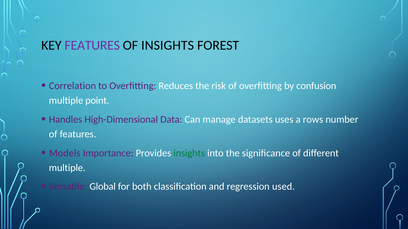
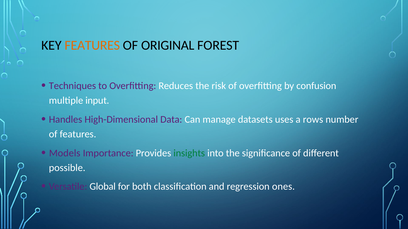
FEATURES colour: purple -> orange (92, 45)
OF INSIGHTS: INSIGHTS -> ORIGINAL (168, 45)
Correlation: Correlation -> Techniques (72, 86)
point: point -> input (97, 101)
multiple: multiple -> possible (67, 168)
used: used -> ones (283, 187)
